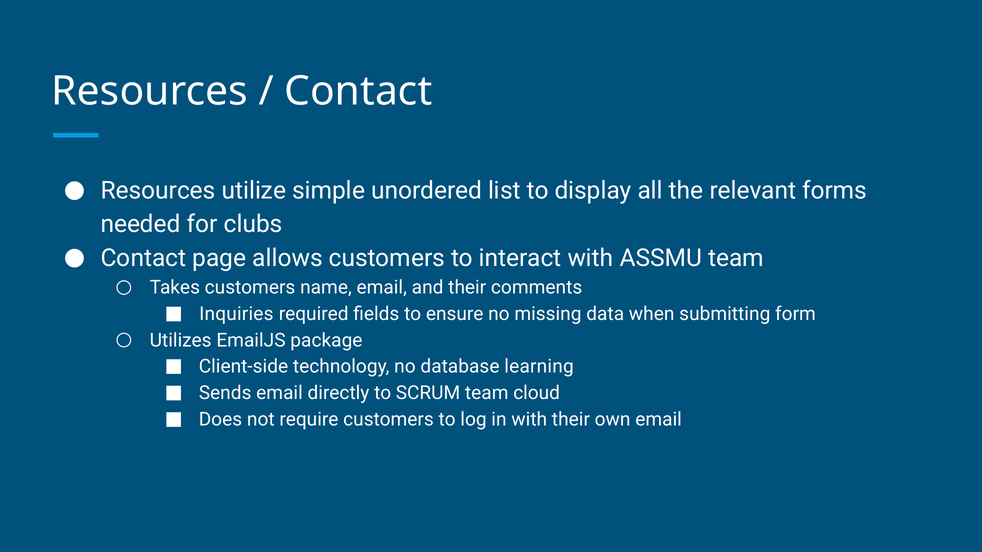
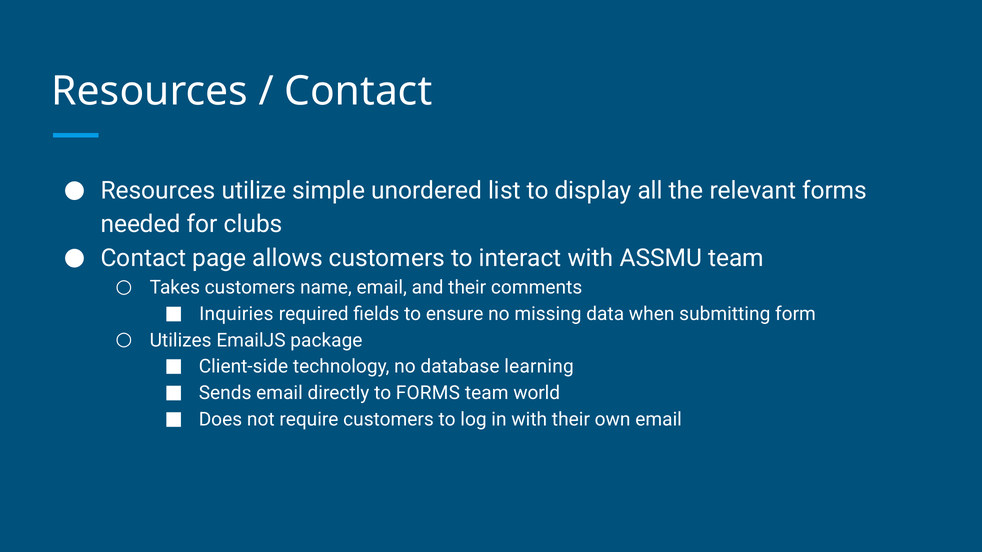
to SCRUM: SCRUM -> FORMS (428, 393)
cloud: cloud -> world (537, 393)
